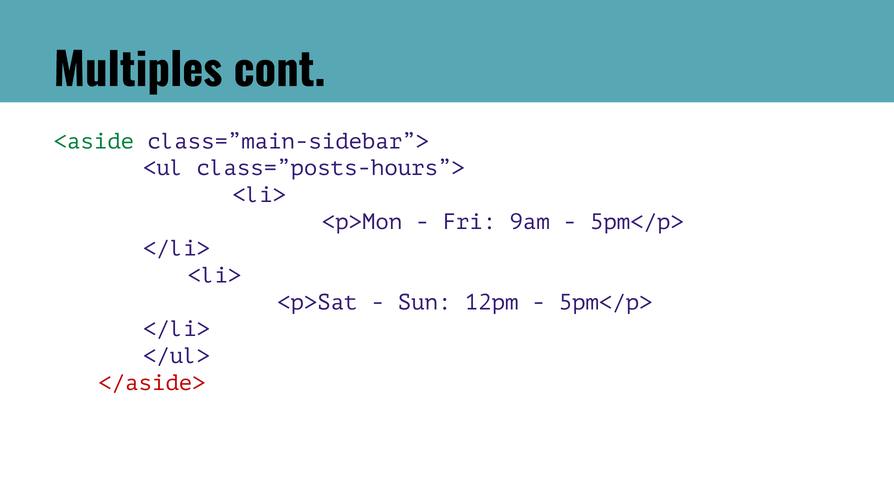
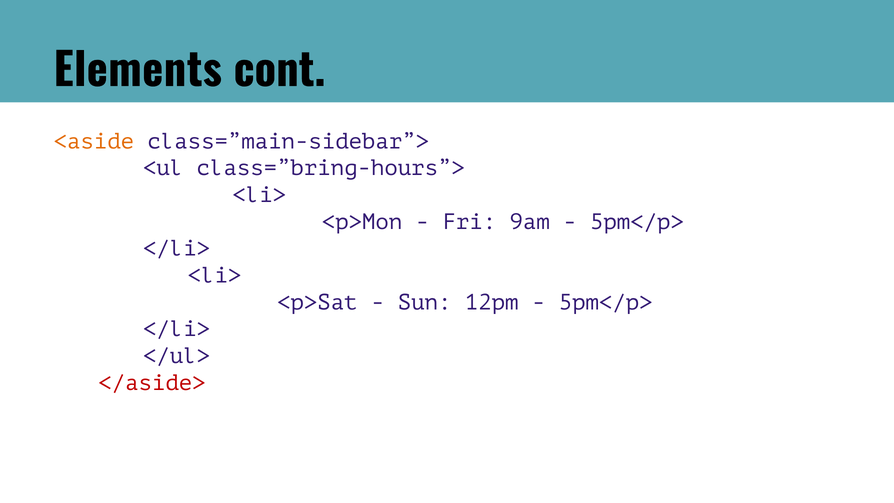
Multiples: Multiples -> Elements (138, 71)
<aside colour: green -> orange (94, 141)
class=”posts-hours”>: class=”posts-hours”> -> class=”bring-hours”> (331, 168)
